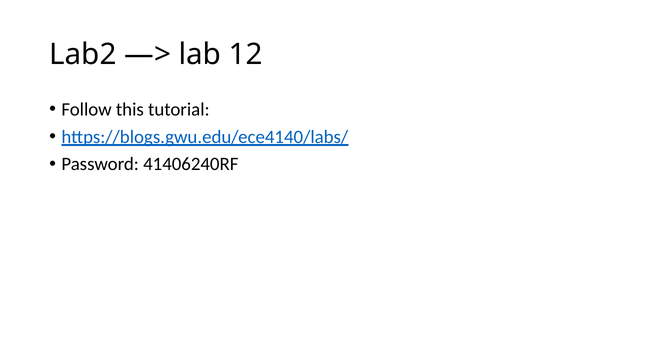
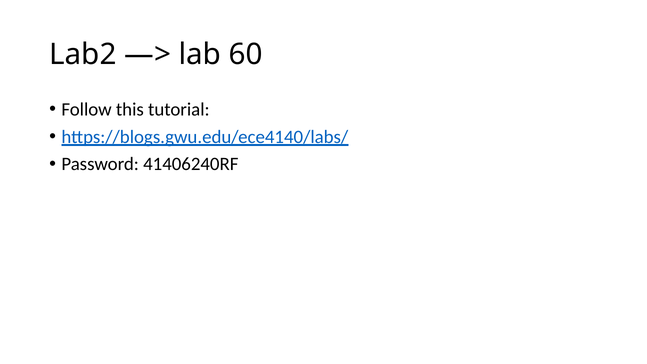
12: 12 -> 60 (246, 54)
